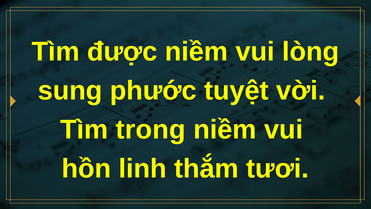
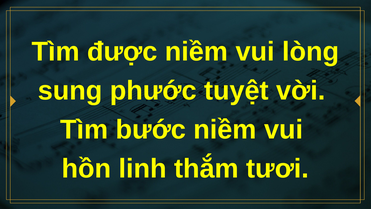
trong: trong -> bước (151, 129)
